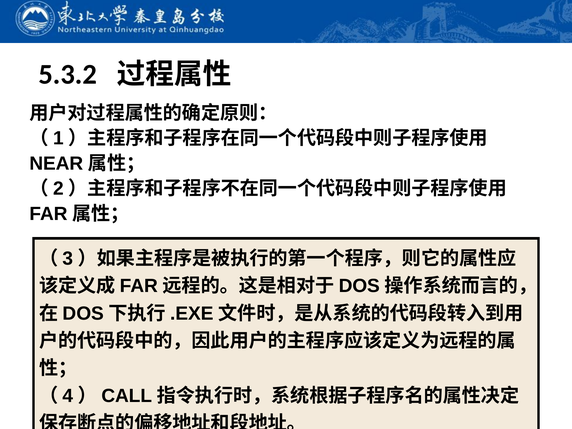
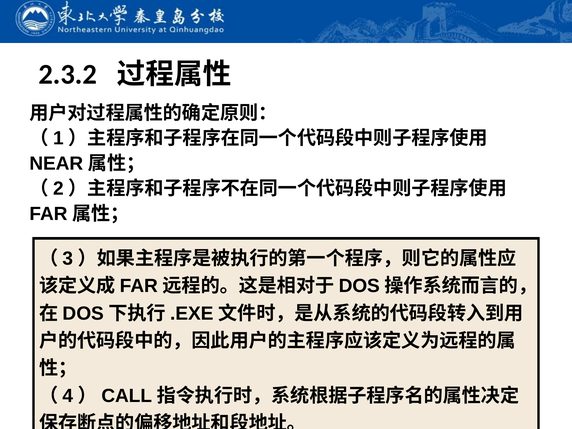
5.3.2: 5.3.2 -> 2.3.2 (68, 74)
